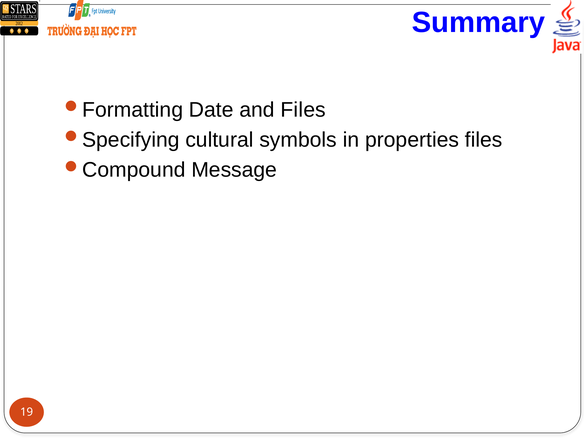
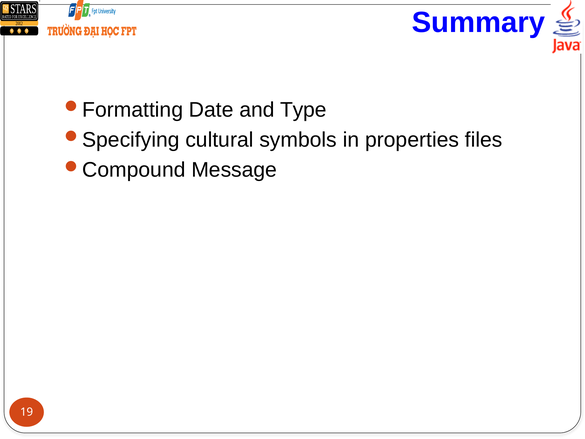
and Files: Files -> Type (303, 110)
